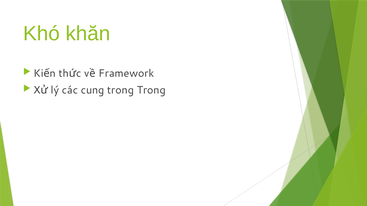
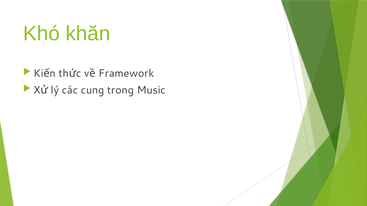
trong Trong: Trong -> Music (151, 90)
